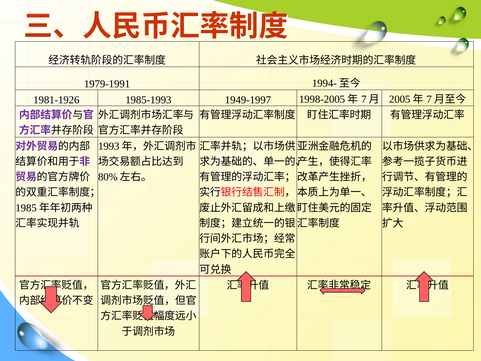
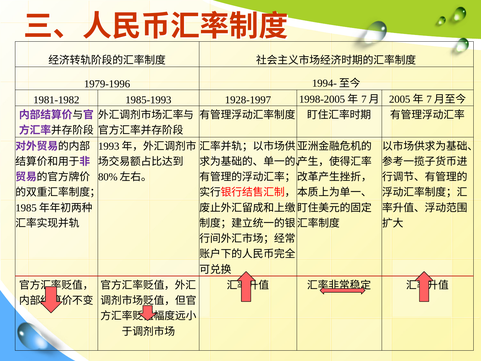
1979-1991: 1979-1991 -> 1979-1996 (107, 84)
1981-1926: 1981-1926 -> 1981-1982 (56, 100)
1949-1997: 1949-1997 -> 1928-1997 (248, 100)
